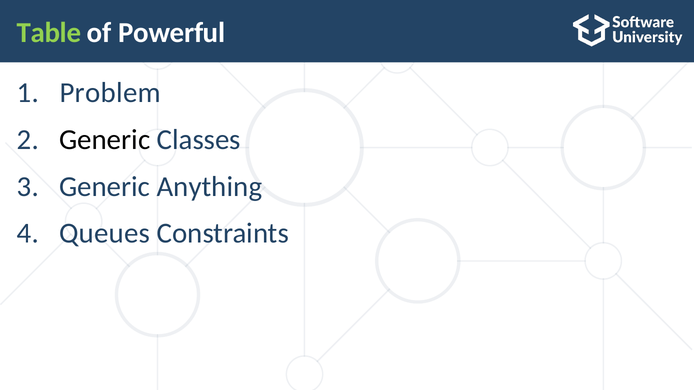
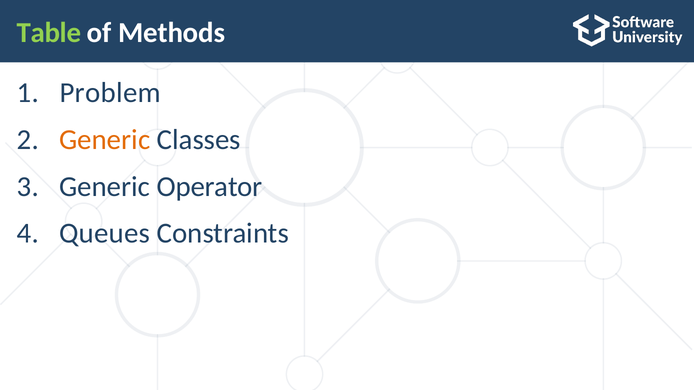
Powerful: Powerful -> Methods (172, 33)
Generic colour: black -> orange (105, 140)
Anything: Anything -> Operator (210, 187)
